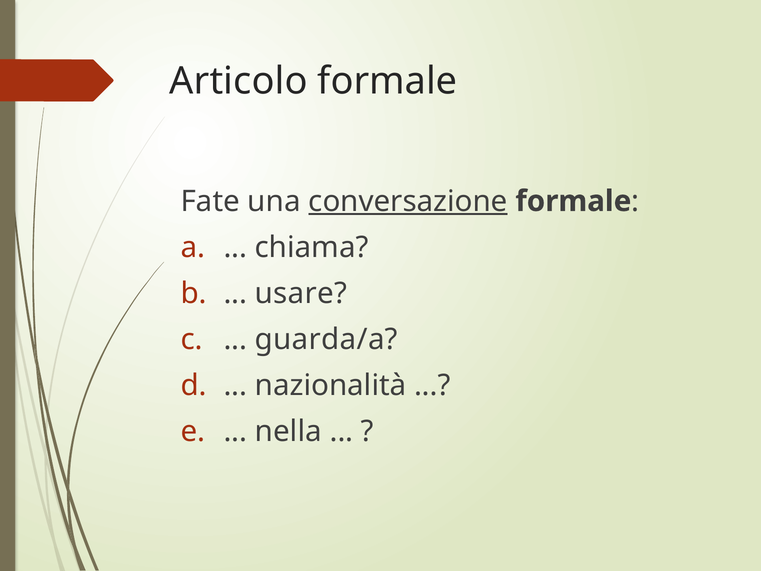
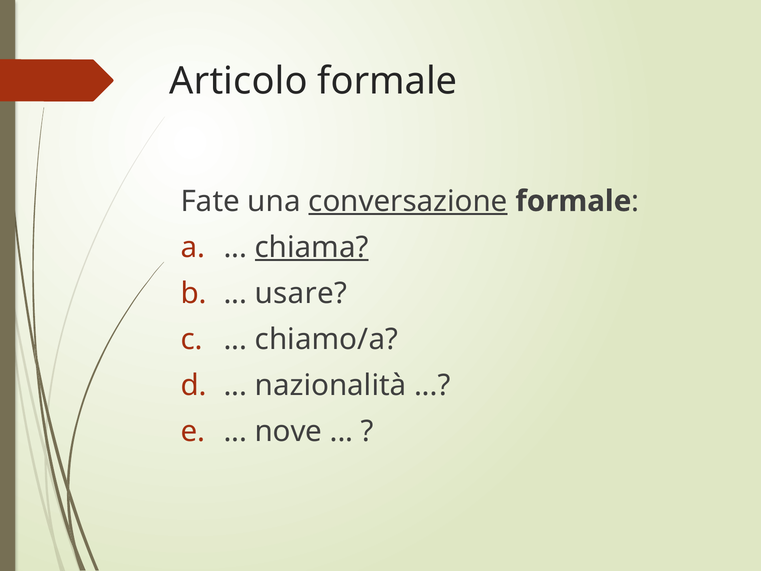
chiama underline: none -> present (312, 247)
guarda/a: guarda/a -> chiamo/a (326, 339)
nella: nella -> nove (288, 431)
